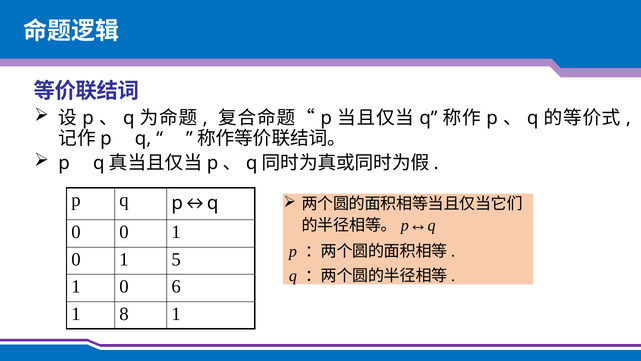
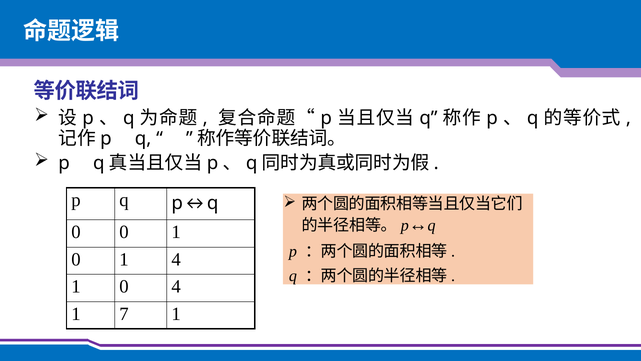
1 5: 5 -> 4 (176, 259)
0 6: 6 -> 4 (176, 286)
8: 8 -> 7 (124, 314)
